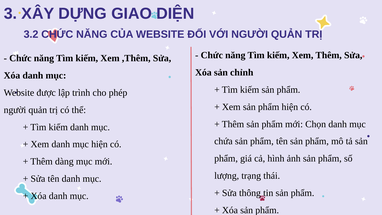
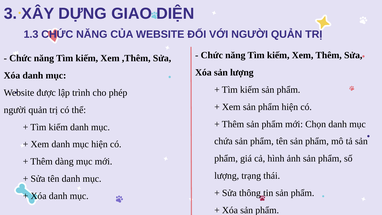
3.2: 3.2 -> 1.3 (31, 34)
sản chỉnh: chỉnh -> lượng (242, 72)
